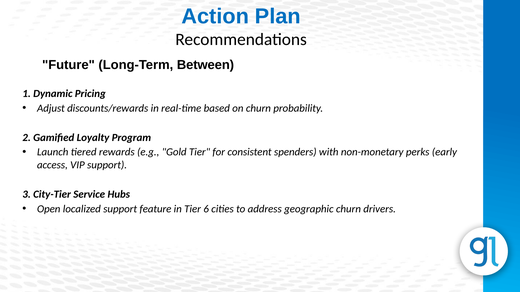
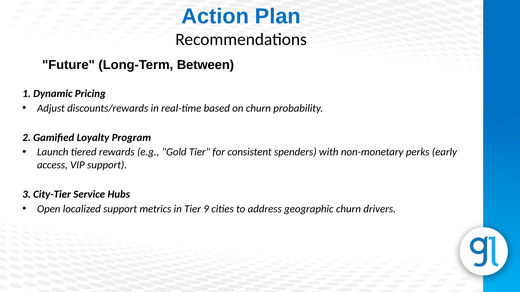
feature: feature -> metrics (155, 209)
6: 6 -> 9 (206, 209)
